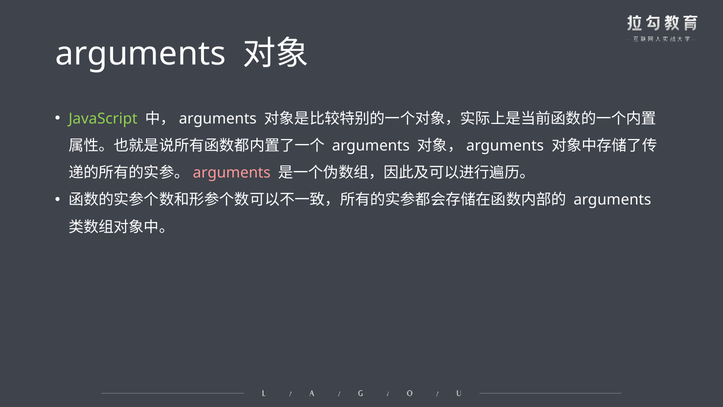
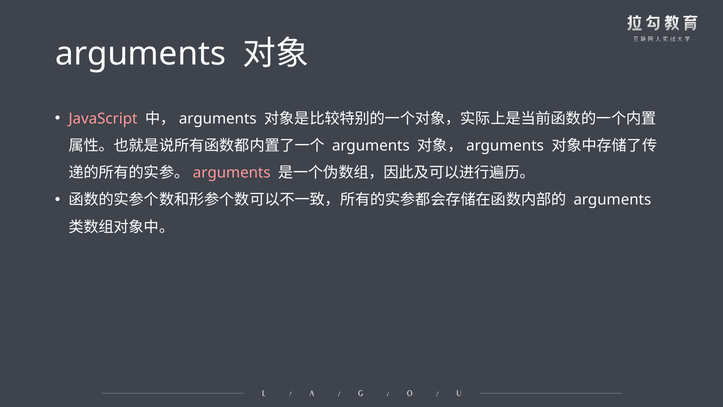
JavaScript colour: light green -> pink (103, 118)
